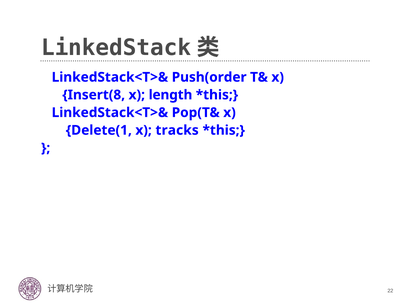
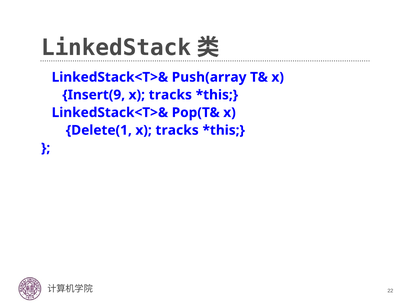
Push(order: Push(order -> Push(array (209, 77)
Insert(8: Insert(8 -> Insert(9 (94, 95)
length: length -> tracks (170, 95)
